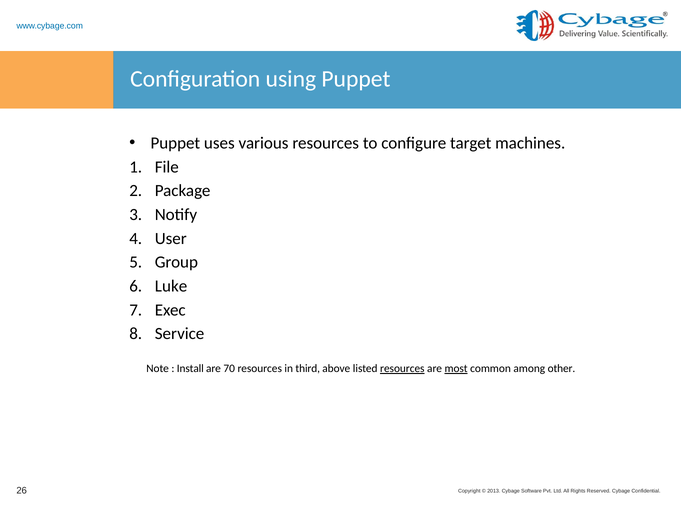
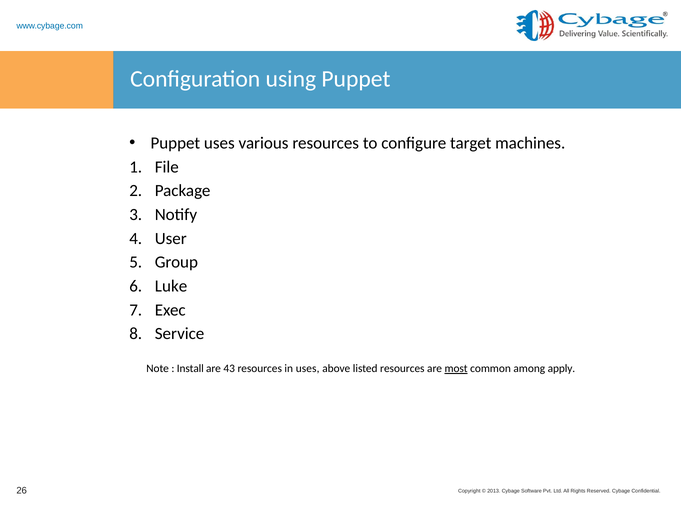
70: 70 -> 43 (229, 368)
in third: third -> uses (308, 368)
resources underline: present -> none (402, 368)
other: other -> apply (561, 368)
